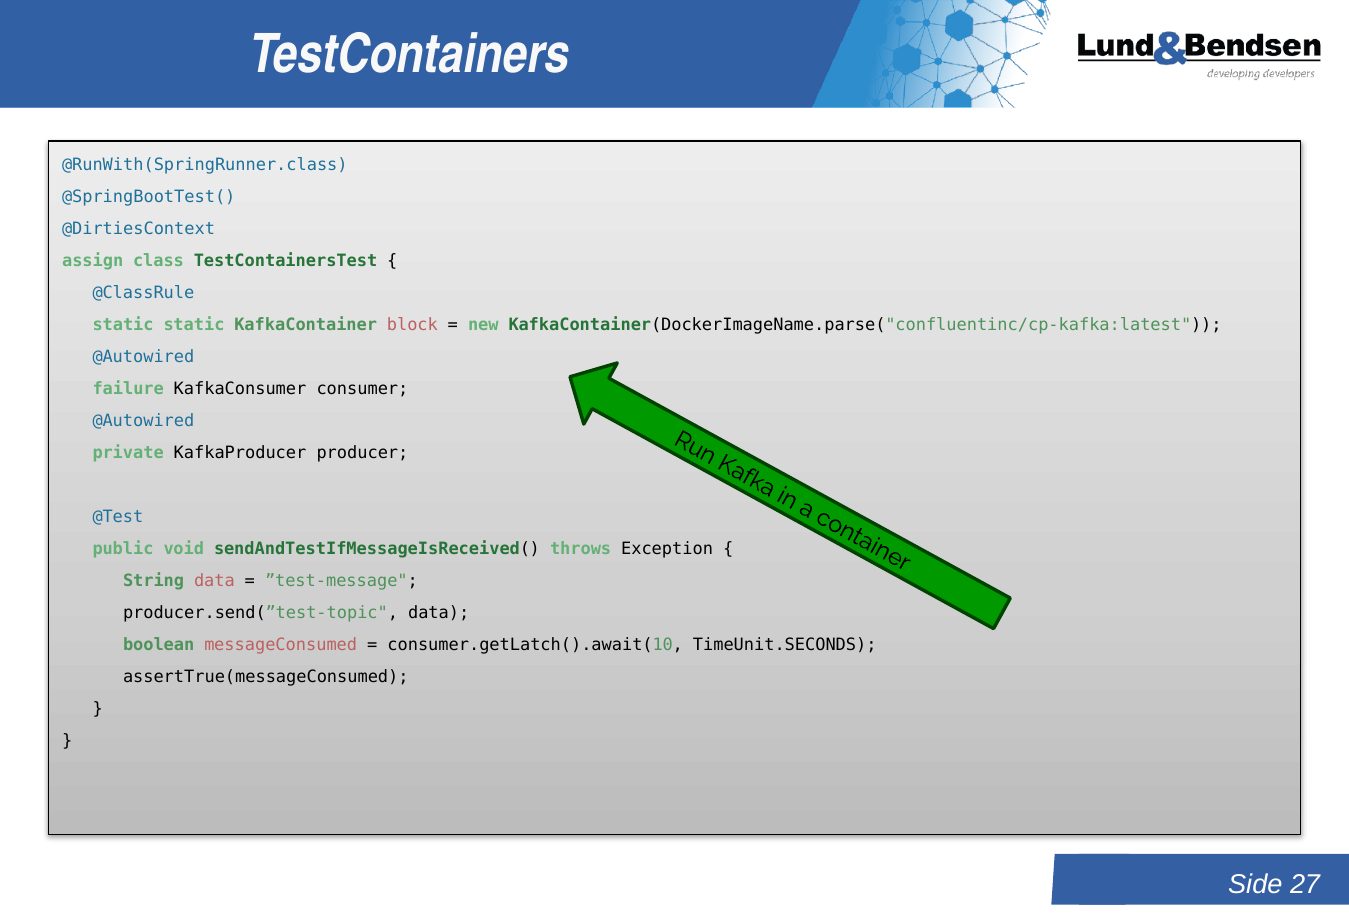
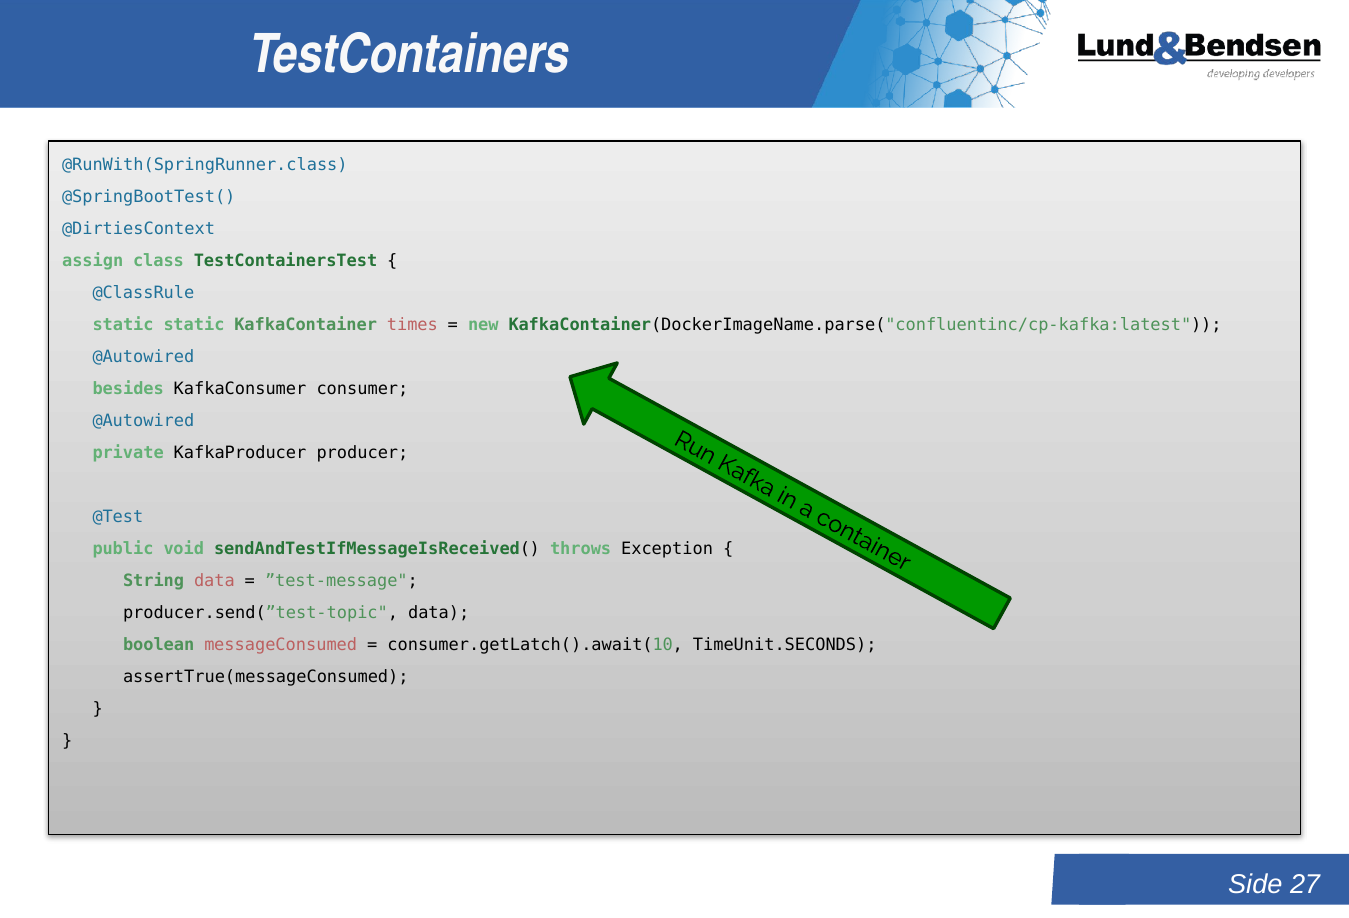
block: block -> times (412, 324)
failure: failure -> besides (128, 388)
